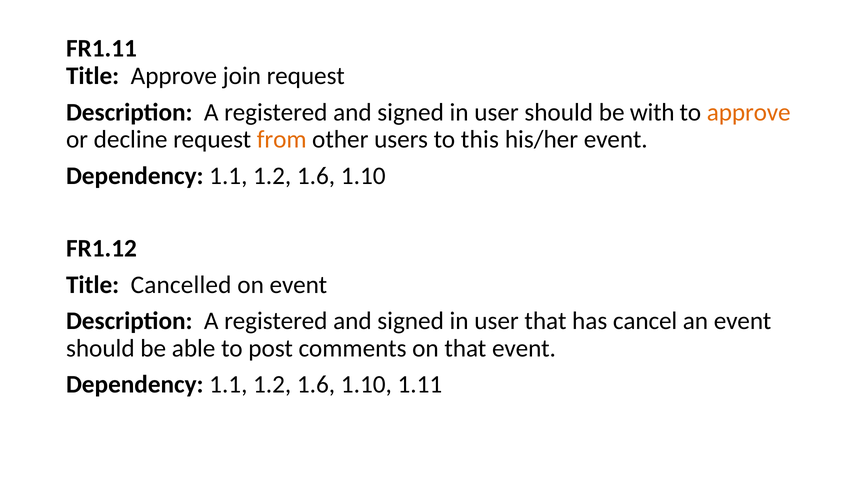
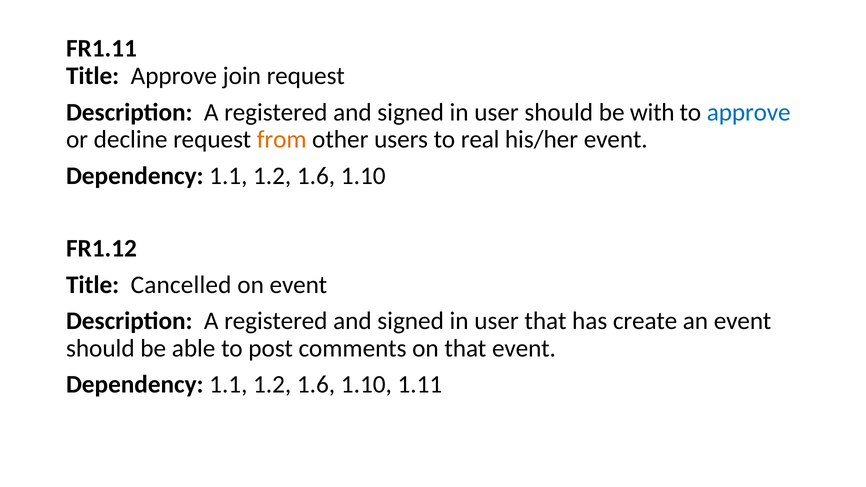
approve colour: orange -> blue (749, 112)
this: this -> real (480, 140)
cancel: cancel -> create (645, 321)
